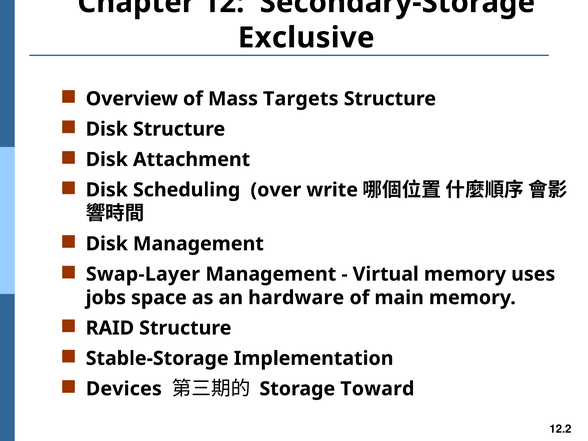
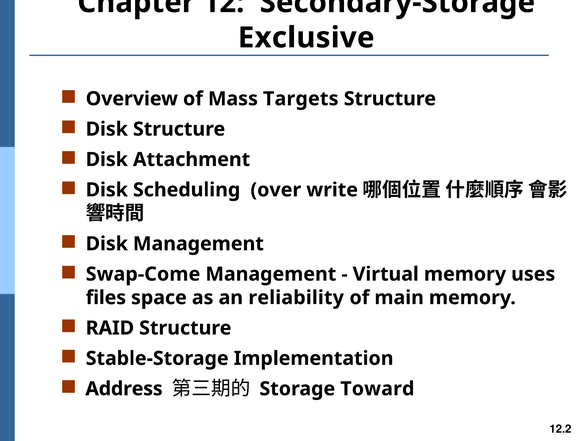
Swap-Layer: Swap-Layer -> Swap-Come (143, 274)
jobs: jobs -> files (106, 298)
hardware: hardware -> reliability (296, 298)
Devices: Devices -> Address (124, 389)
